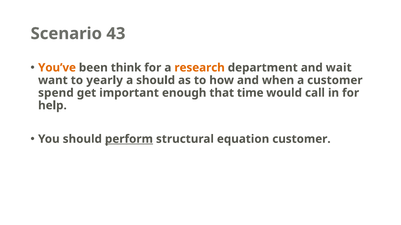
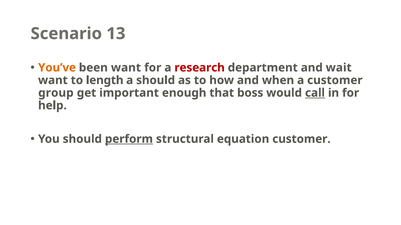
43: 43 -> 13 (116, 34)
been think: think -> want (126, 68)
research colour: orange -> red (200, 68)
yearly: yearly -> length (105, 80)
spend: spend -> group (56, 93)
time: time -> boss (250, 93)
call underline: none -> present (315, 93)
